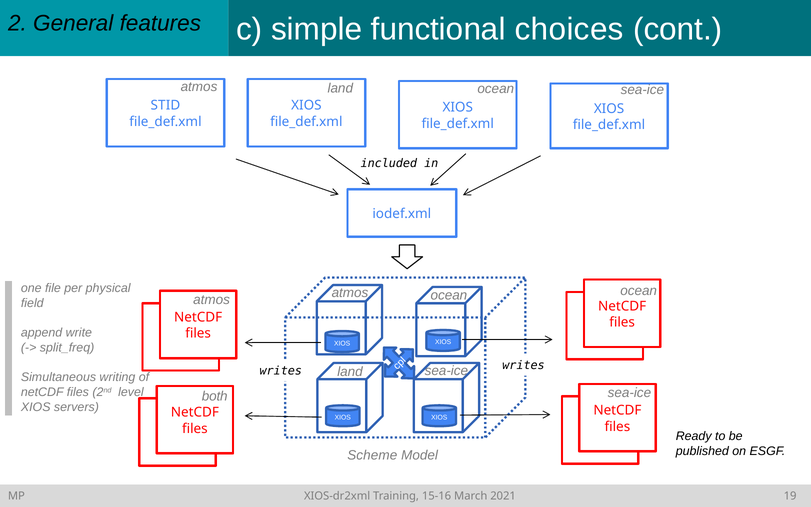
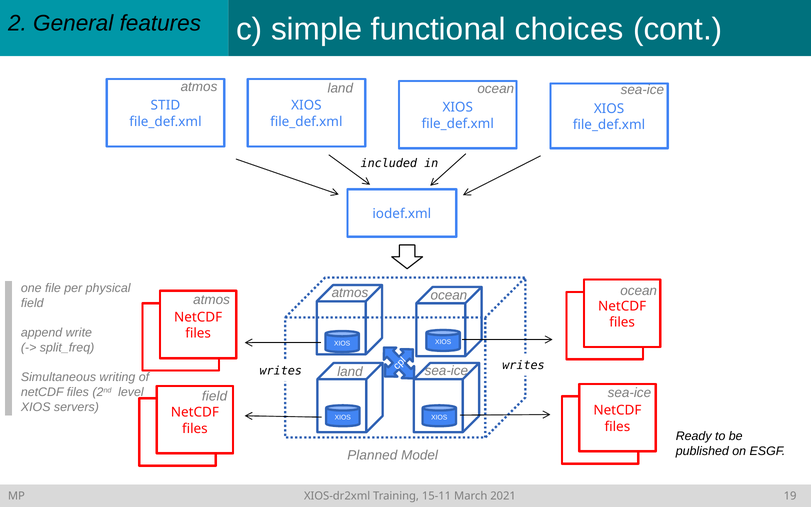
both: both -> field (215, 396)
Scheme: Scheme -> Planned (372, 455)
15-16: 15-16 -> 15-11 (437, 496)
